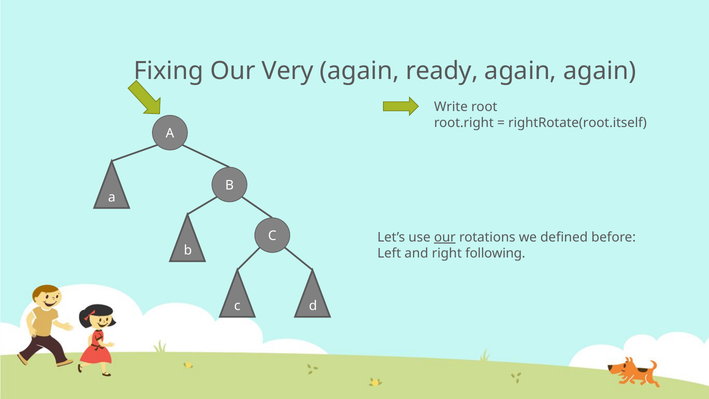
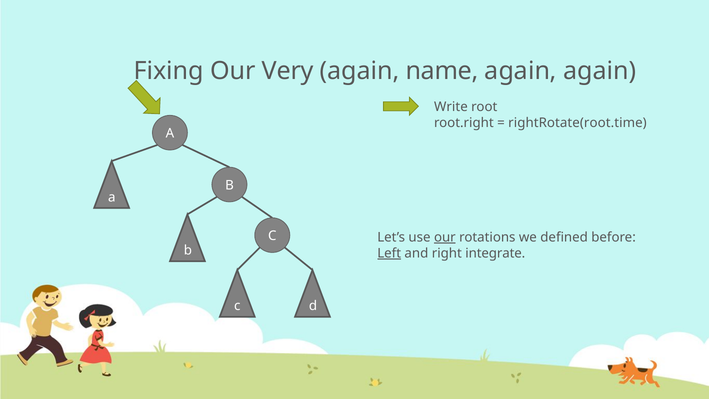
ready: ready -> name (442, 71)
rightRotate(root.itself: rightRotate(root.itself -> rightRotate(root.time (577, 123)
Left underline: none -> present (389, 253)
following: following -> integrate (495, 253)
